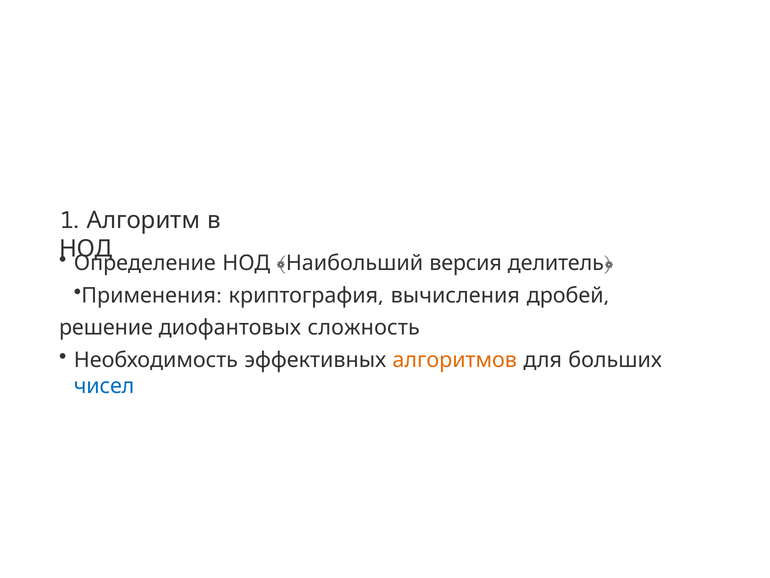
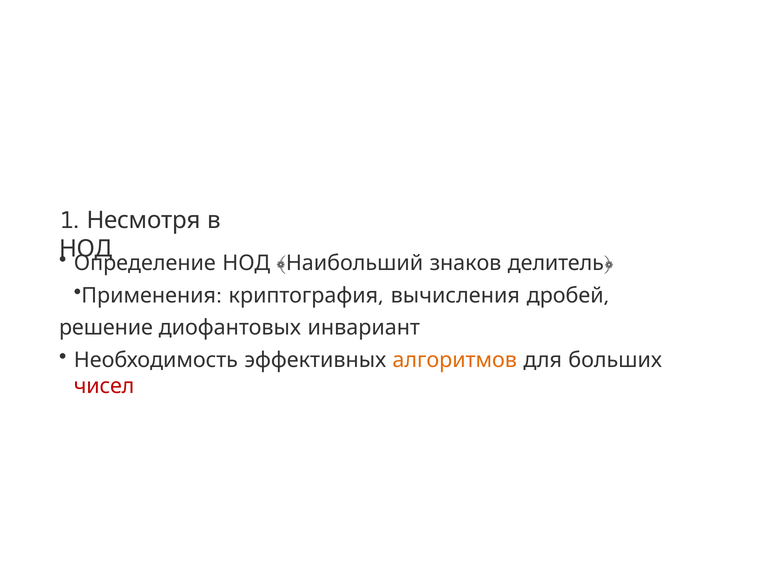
Алгоритм: Алгоритм -> Несмотря (144, 220)
версия: версия -> знаков (466, 263)
сложность: сложность -> инвариант (364, 327)
чисел colour: blue -> red (104, 386)
